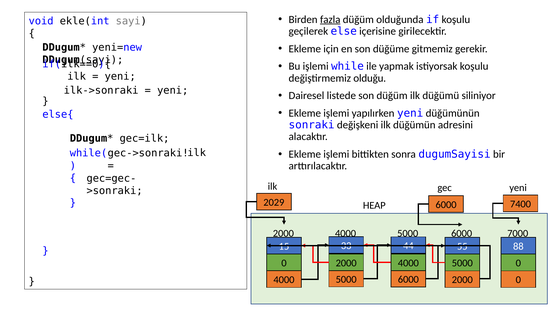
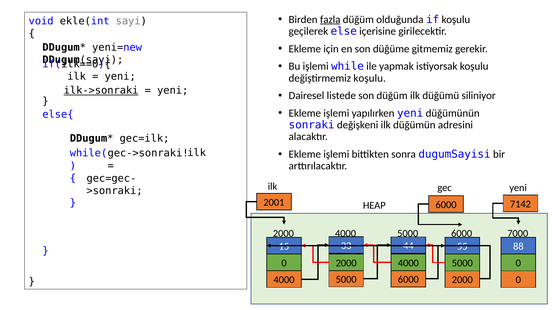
değiştirmemiz olduğu: olduğu -> koşulu (370, 78)
ilk->sonraki underline: none -> present (101, 91)
2029: 2029 -> 2001 (274, 203)
7400: 7400 -> 7142 (520, 204)
